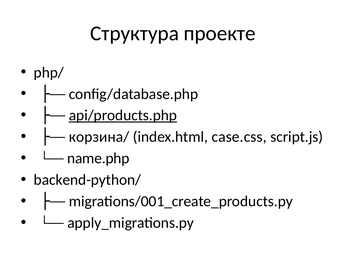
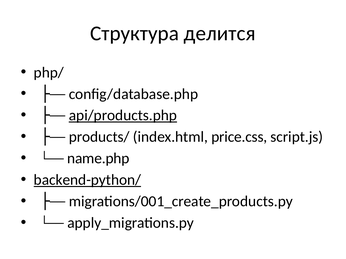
проекте: проекте -> делится (220, 33)
корзина/: корзина/ -> products/ (99, 137)
case.css: case.css -> price.css (239, 137)
backend-python/ underline: none -> present (87, 180)
